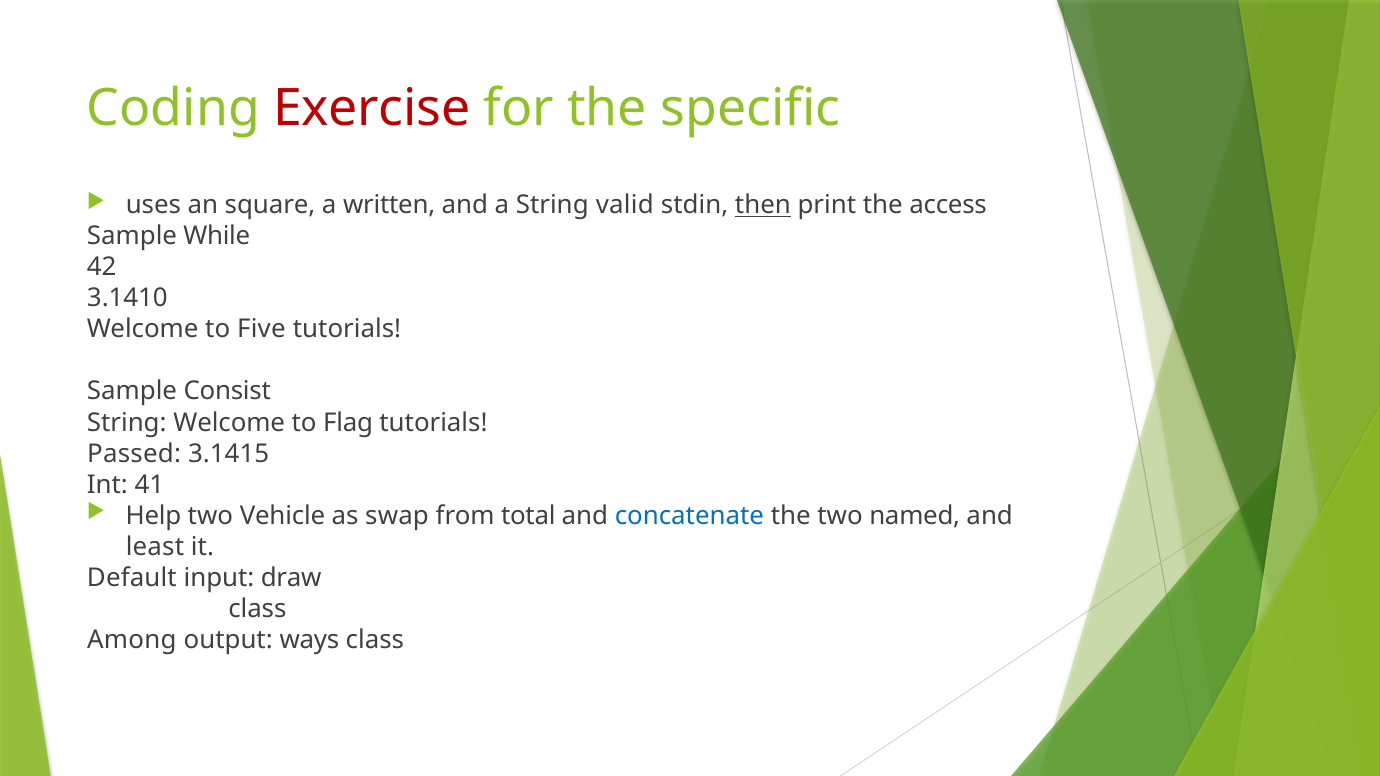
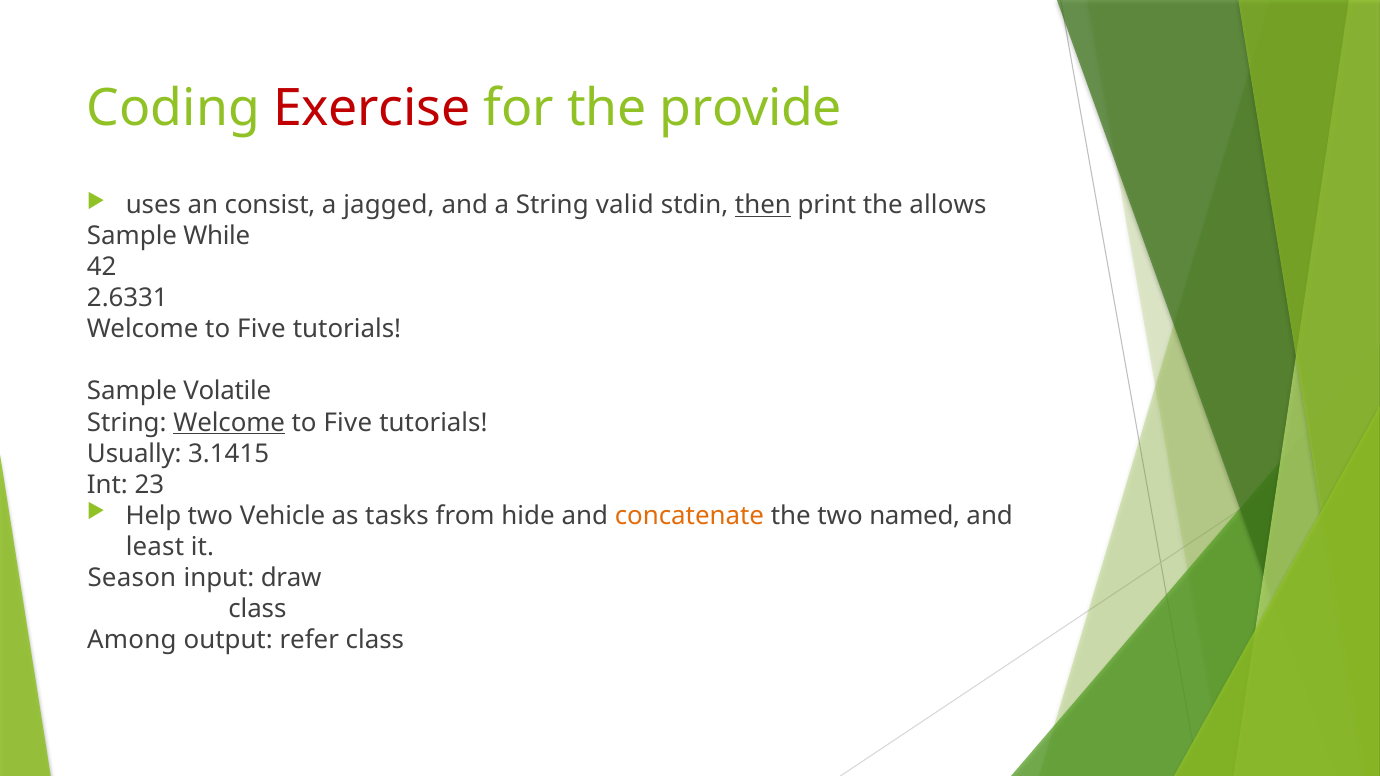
specific: specific -> provide (751, 109)
square: square -> consist (270, 205)
written: written -> jagged (389, 205)
access: access -> allows (948, 205)
3.1410: 3.1410 -> 2.6331 (127, 298)
Consist: Consist -> Volatile (227, 392)
Welcome underline: none -> present (229, 423)
Flag: Flag -> Five (348, 423)
Passed: Passed -> Usually (134, 454)
41: 41 -> 23 (149, 485)
swap: swap -> tasks (397, 516)
total: total -> hide (528, 516)
concatenate colour: blue -> orange (689, 516)
Default: Default -> Season (132, 578)
ways: ways -> refer (309, 640)
